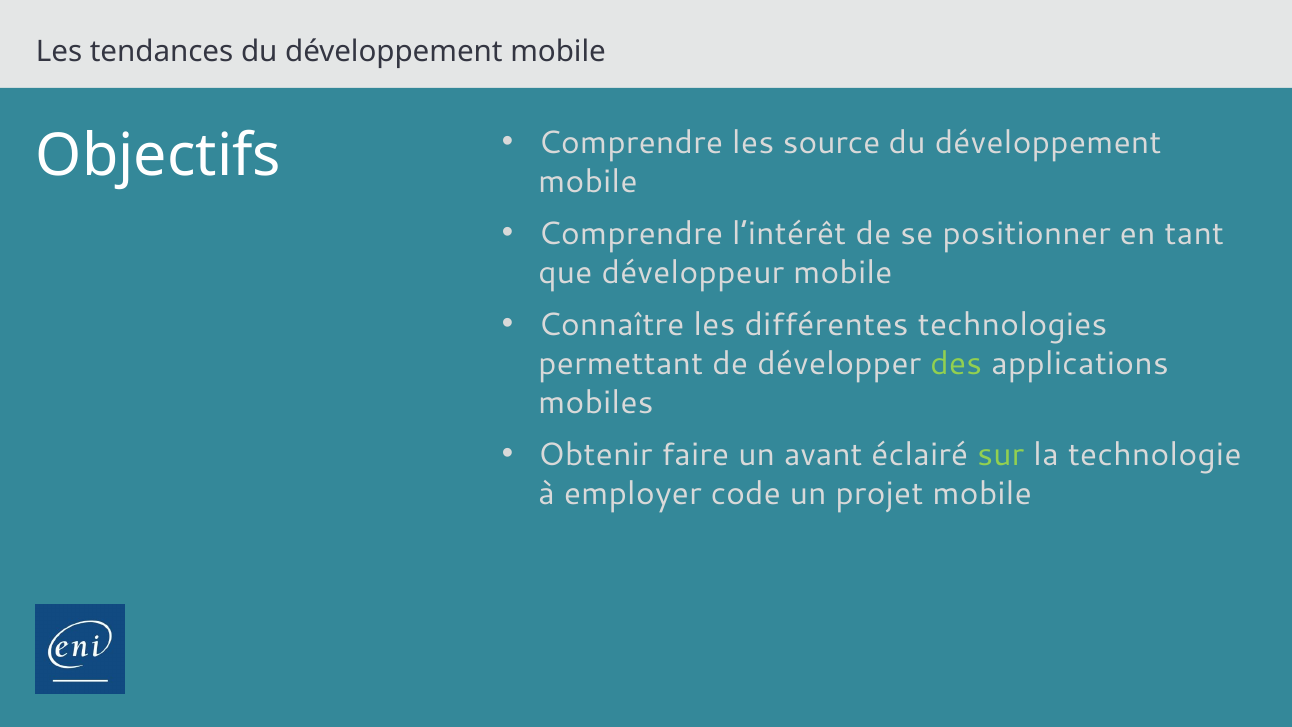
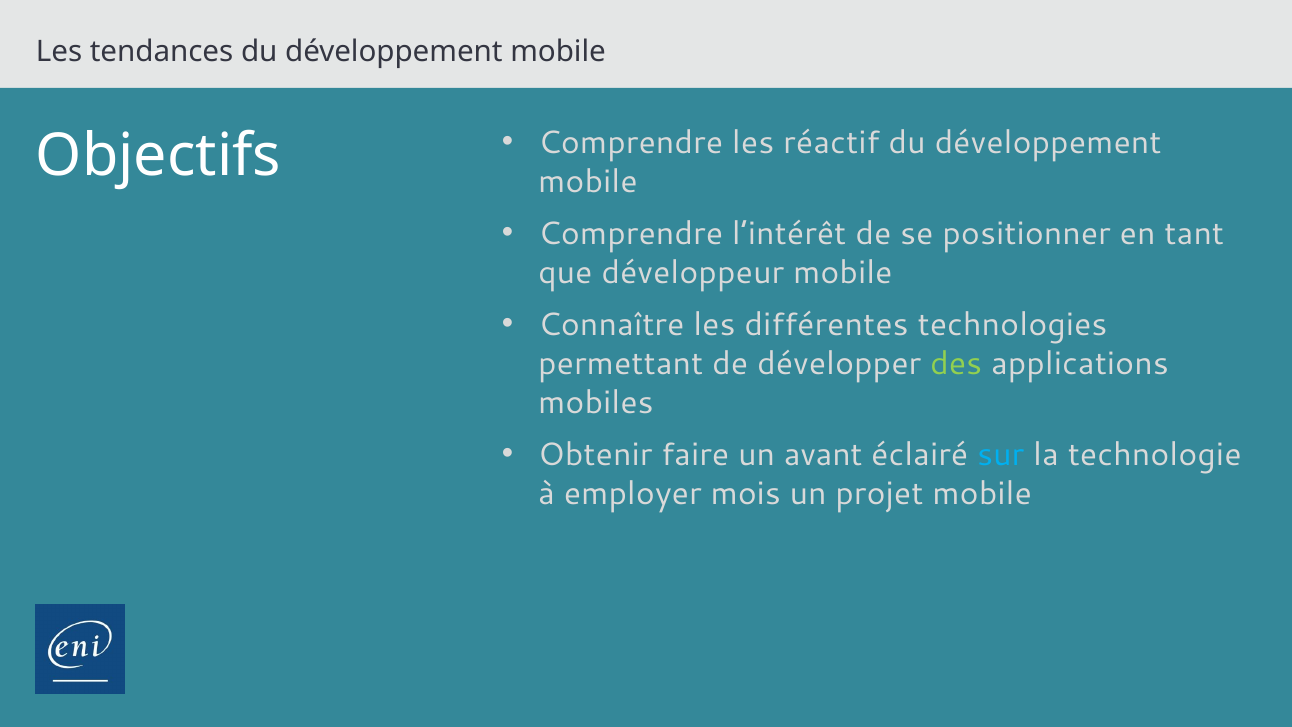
source: source -> réactif (831, 143)
sur colour: light green -> light blue (1001, 455)
code: code -> mois (746, 493)
